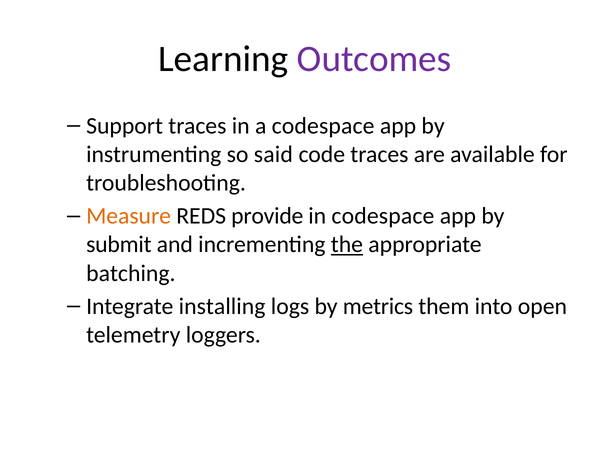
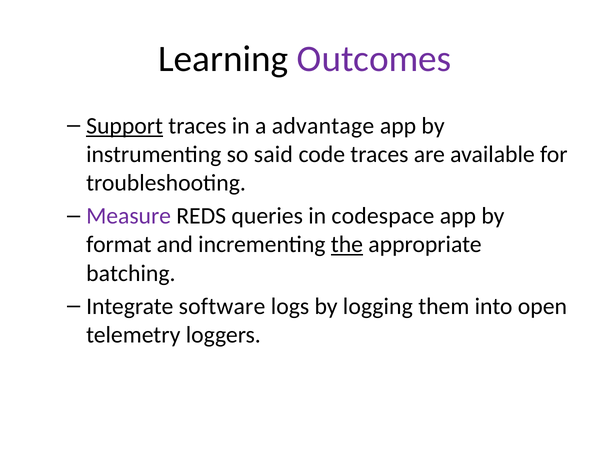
Support underline: none -> present (125, 126)
a codespace: codespace -> advantage (323, 126)
Measure colour: orange -> purple (129, 216)
provide: provide -> queries (267, 216)
submit: submit -> format (119, 244)
installing: installing -> software (222, 306)
metrics: metrics -> logging (378, 306)
